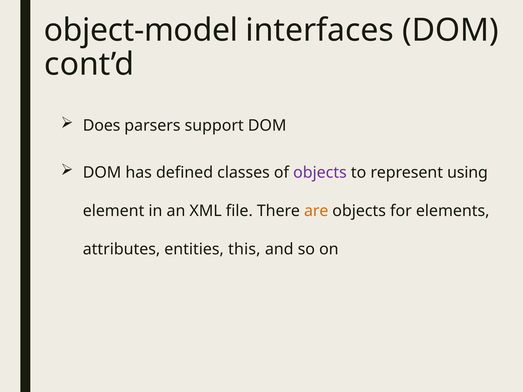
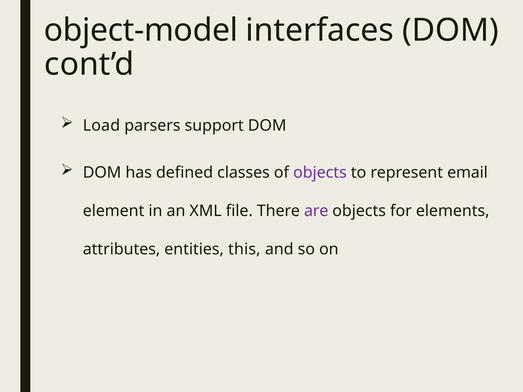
Does: Does -> Load (101, 126)
using: using -> email (467, 173)
are colour: orange -> purple (316, 211)
